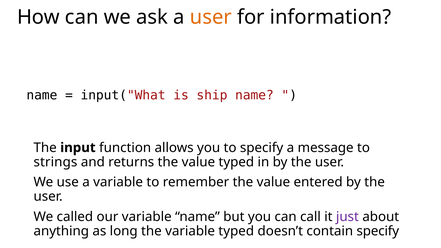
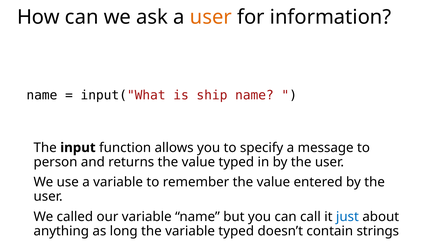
strings: strings -> person (56, 162)
just colour: purple -> blue (347, 217)
contain specify: specify -> strings (378, 231)
